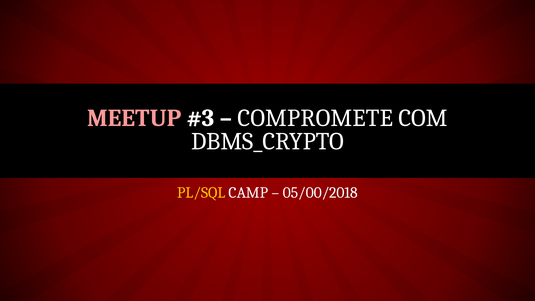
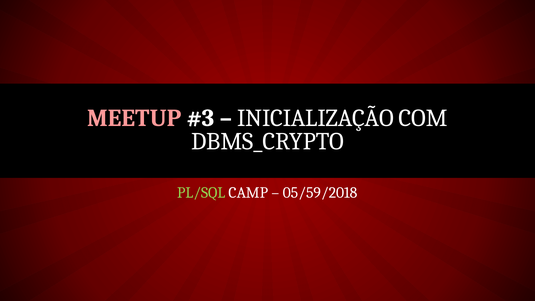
COMPROMETE: COMPROMETE -> INICIALIZAÇÃO (315, 118)
PL/SQL colour: yellow -> light green (201, 193)
05/00/2018: 05/00/2018 -> 05/59/2018 (320, 193)
